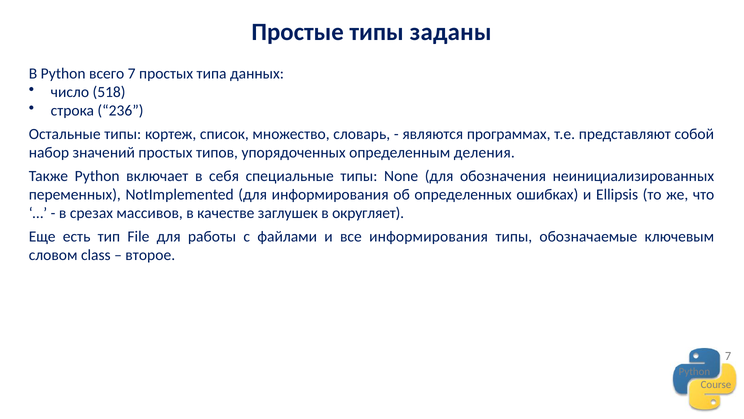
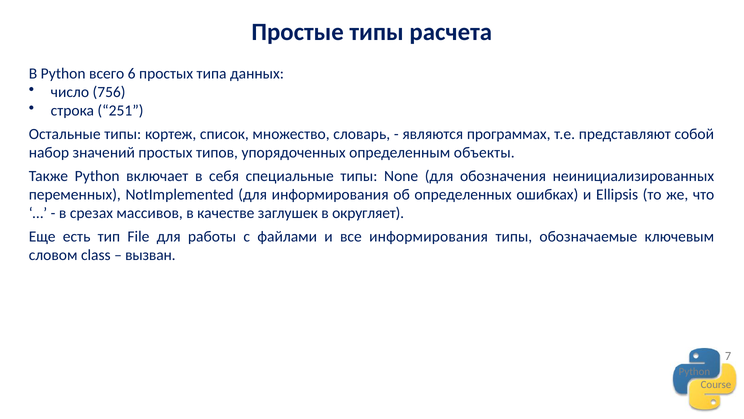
заданы: заданы -> расчета (451, 32)
всего 7: 7 -> 6 (132, 73)
518: 518 -> 756 (109, 92)
236: 236 -> 251 (120, 111)
деления: деления -> объекты (484, 153)
второе: второе -> вызван (150, 255)
